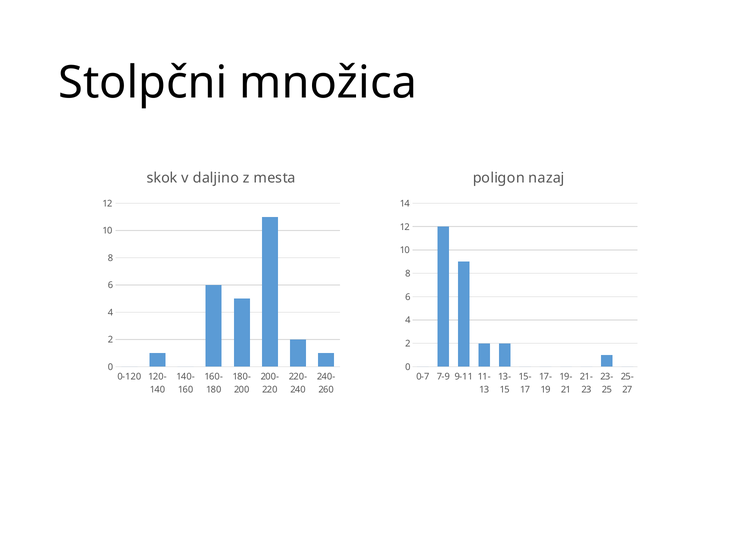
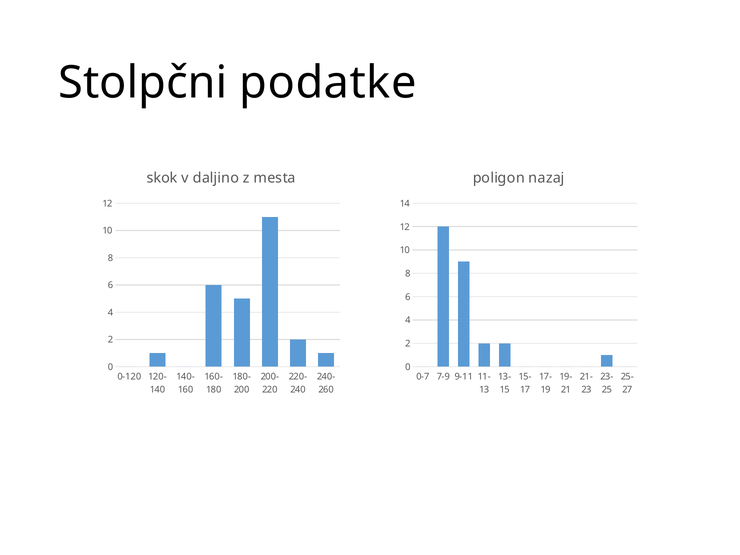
množica: množica -> podatke (328, 83)
